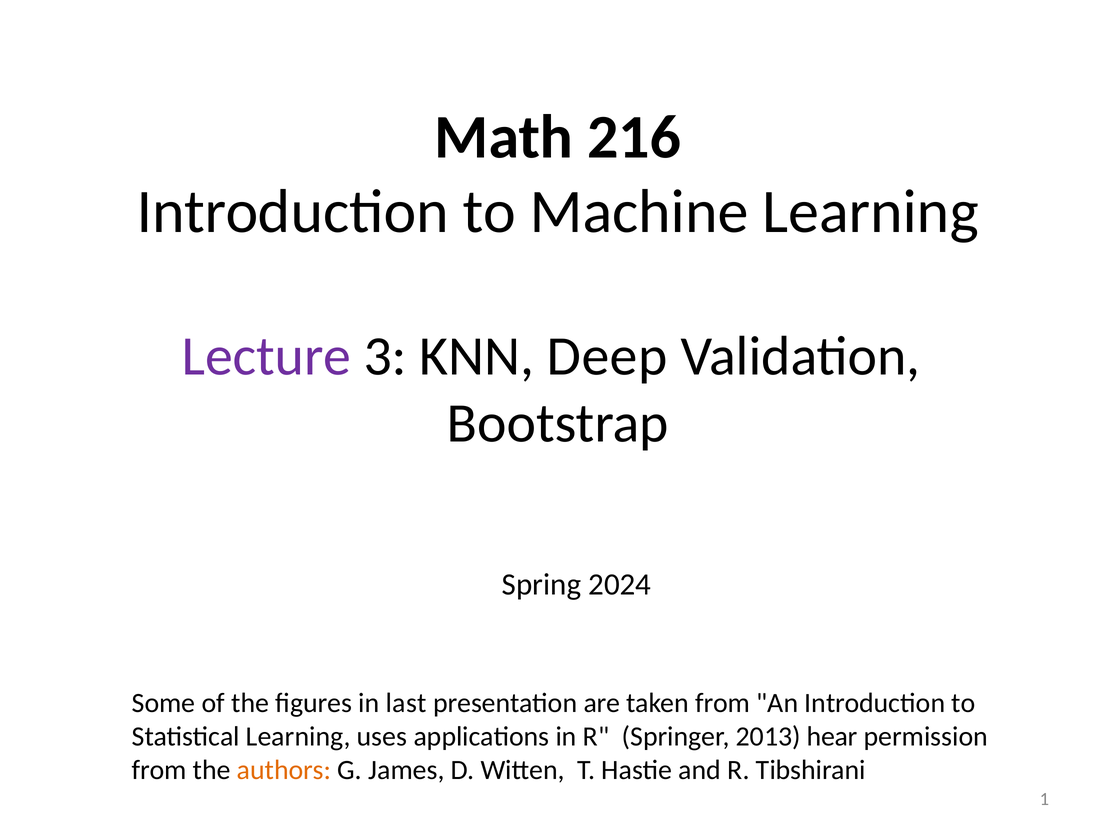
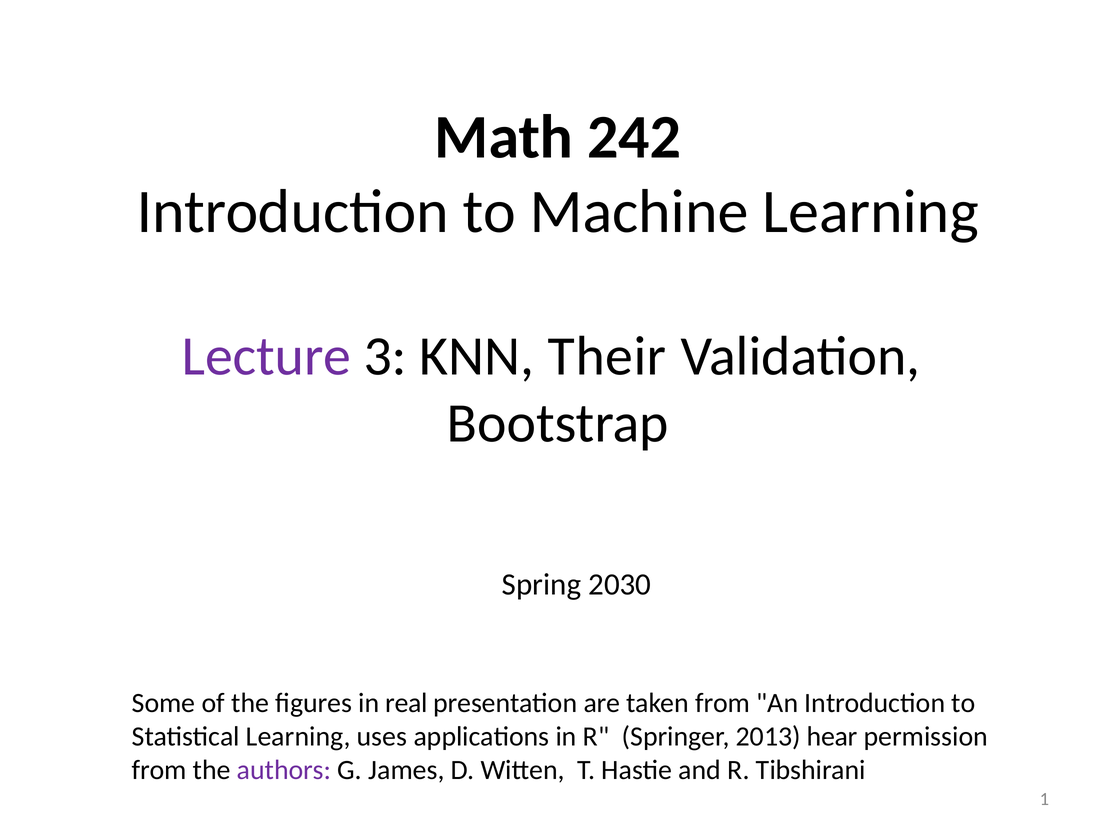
216: 216 -> 242 (634, 137)
Deep: Deep -> Their (607, 356)
2024: 2024 -> 2030 (620, 584)
last: last -> real (406, 703)
authors colour: orange -> purple (284, 770)
